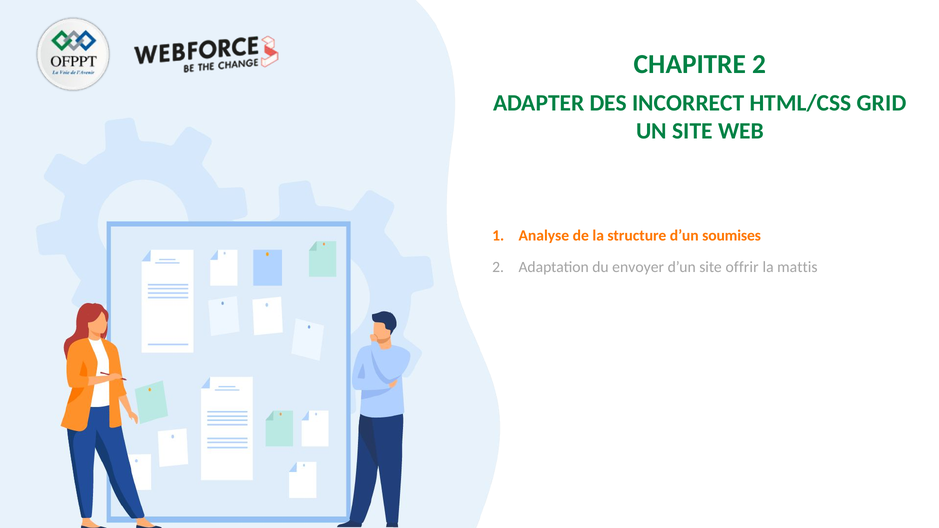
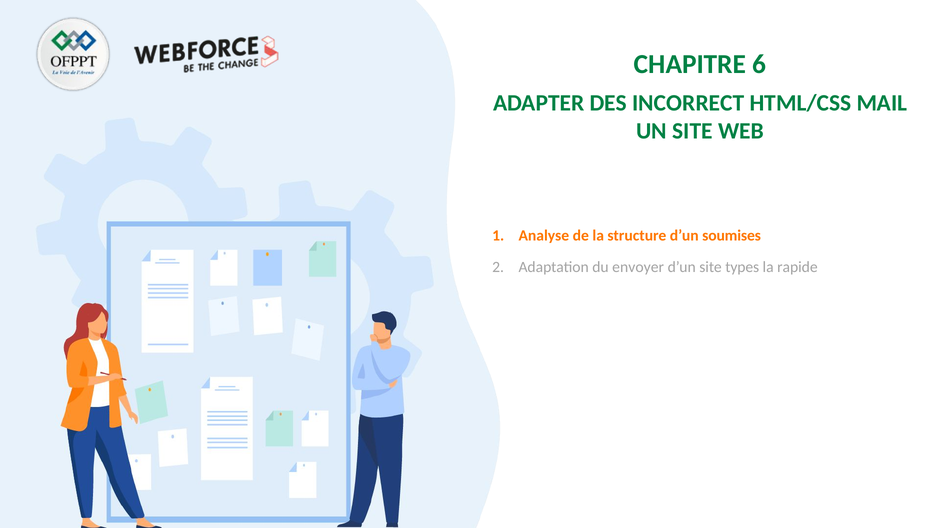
CHAPITRE 2: 2 -> 6 (759, 64)
GRID: GRID -> MAIL (882, 103)
offrir: offrir -> types (742, 267)
mattis: mattis -> rapide (797, 267)
